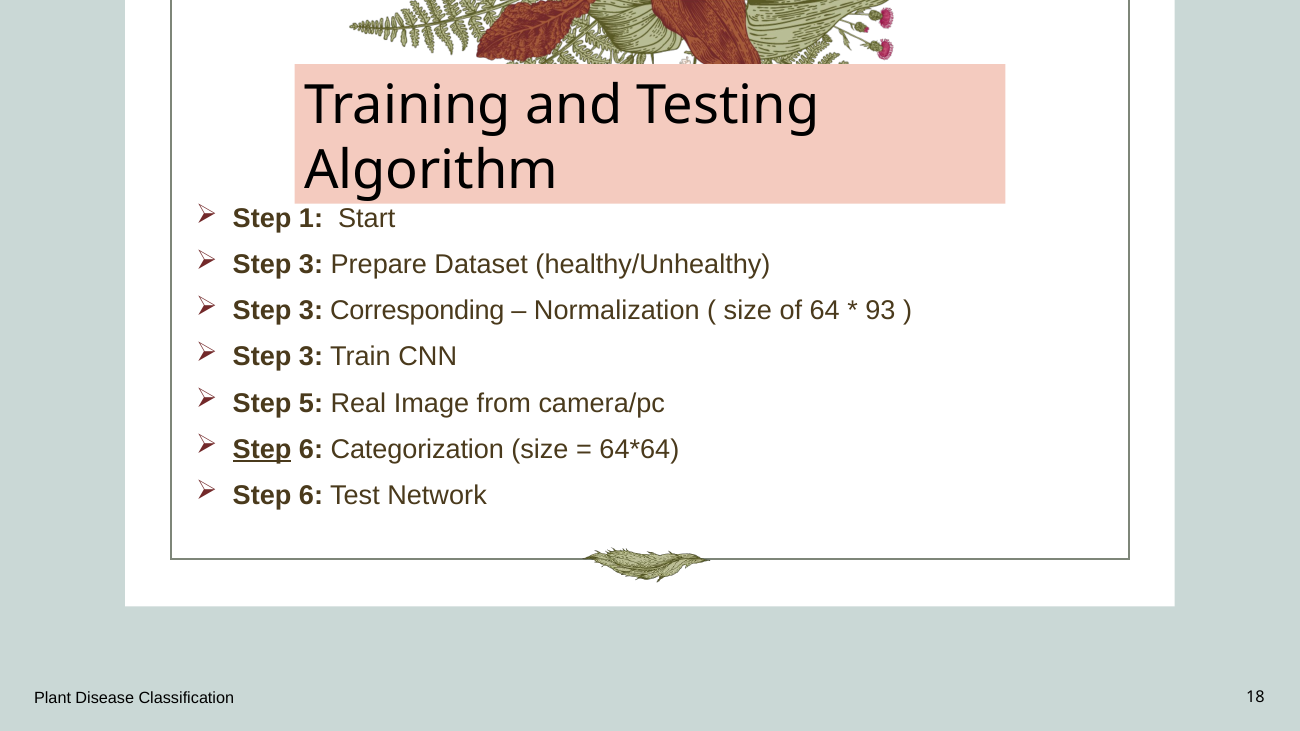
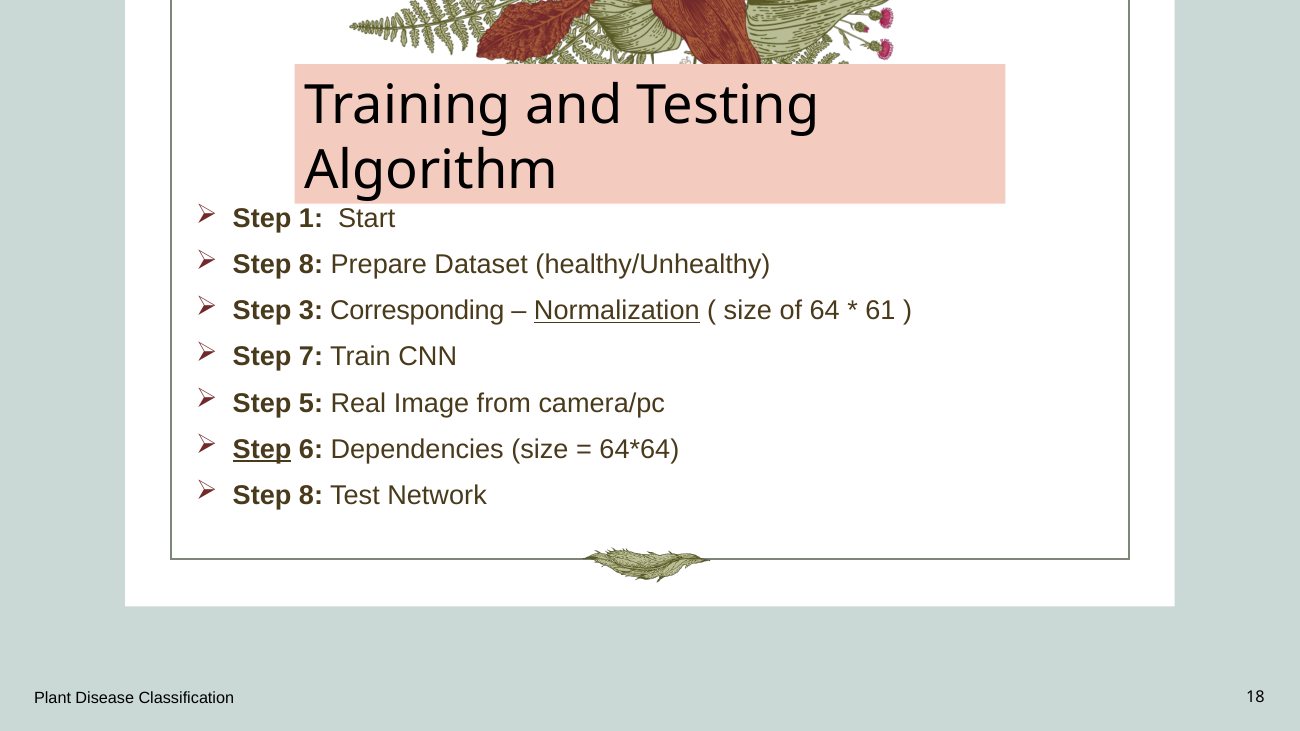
3: 3 -> 8 (311, 265)
Normalization underline: none -> present (617, 311)
93: 93 -> 61 (880, 311)
3: 3 -> 7 (311, 357)
Categorization: Categorization -> Dependencies (417, 449)
6: 6 -> 8 (311, 495)
